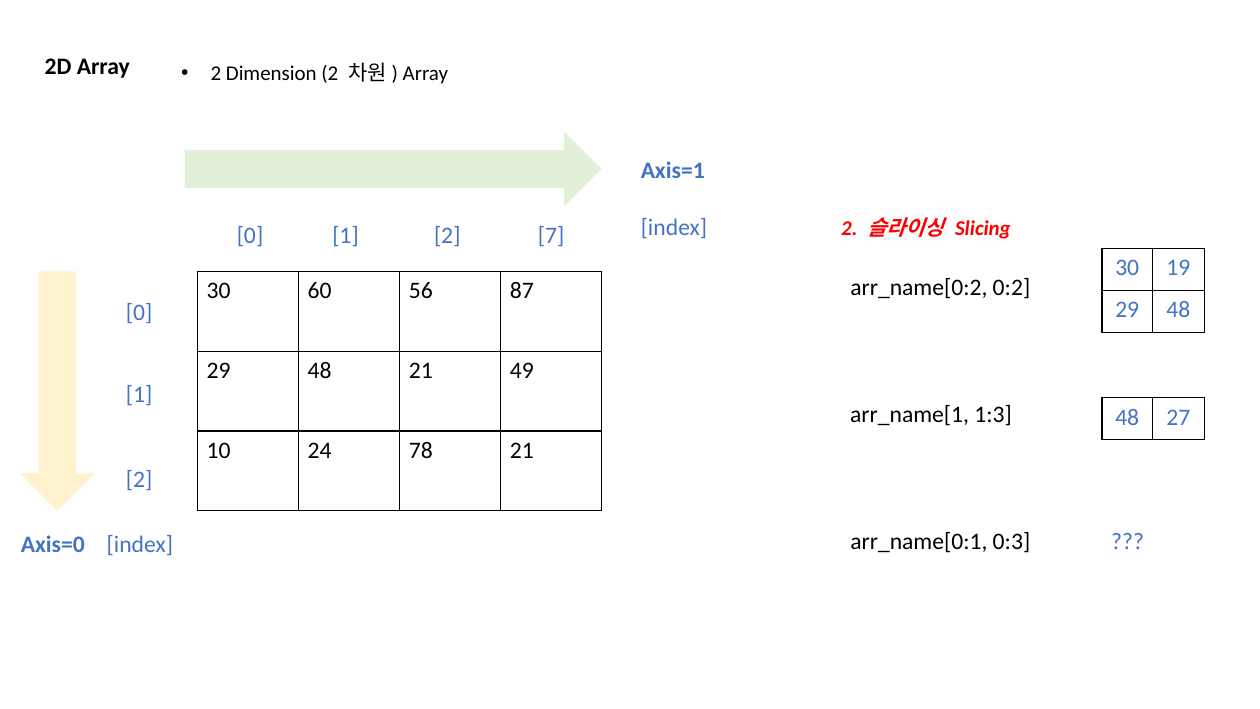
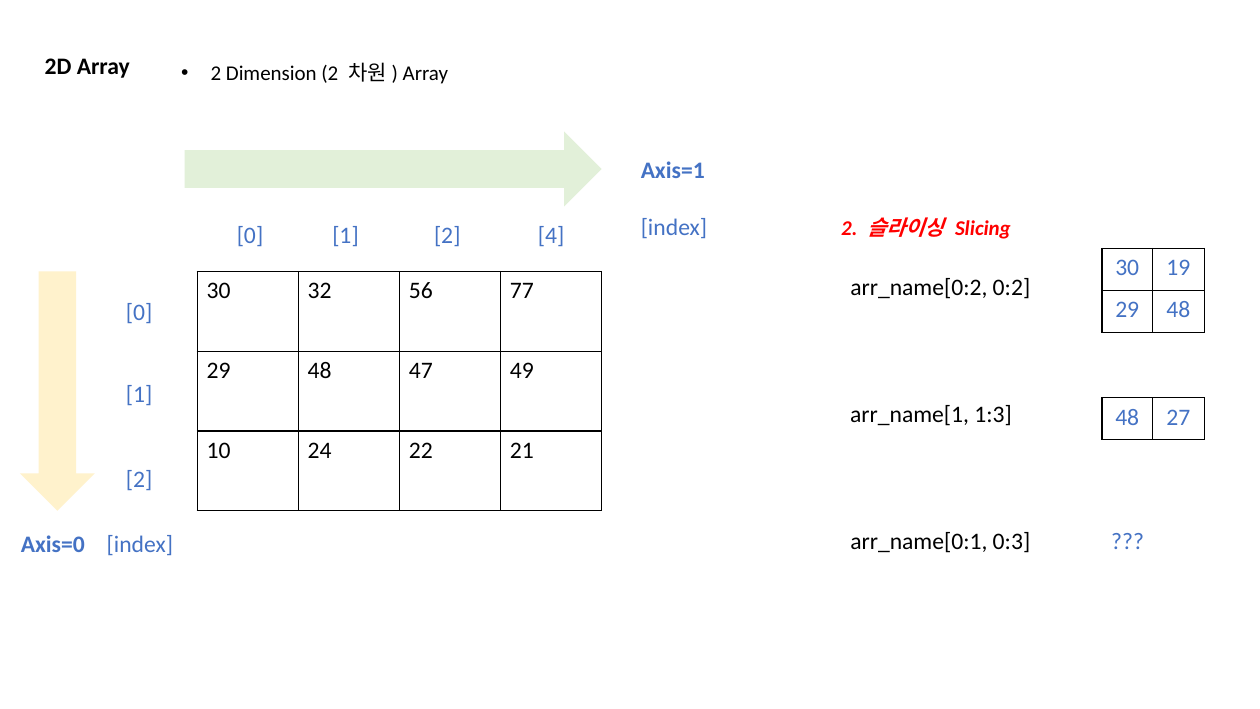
7: 7 -> 4 (551, 236)
60: 60 -> 32 (320, 291)
87: 87 -> 77 (522, 291)
48 21: 21 -> 47 (421, 370)
78: 78 -> 22 (421, 450)
